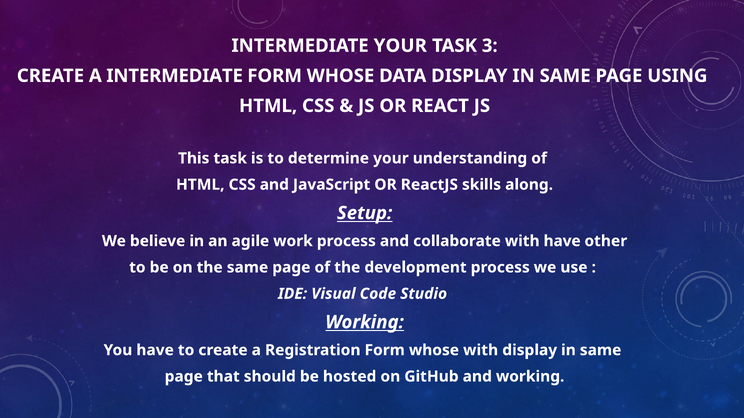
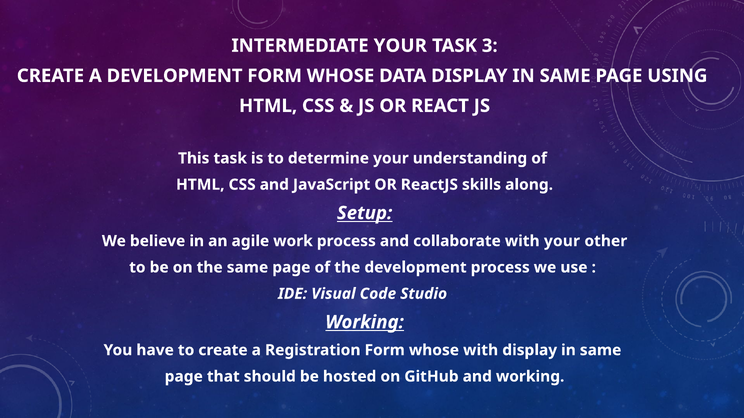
A INTERMEDIATE: INTERMEDIATE -> DEVELOPMENT (175, 76)
with have: have -> your (562, 241)
